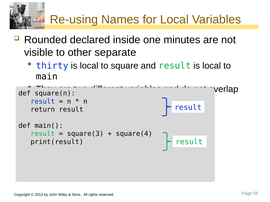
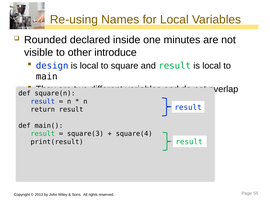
separate: separate -> introduce (116, 52)
thirty: thirty -> design (52, 66)
